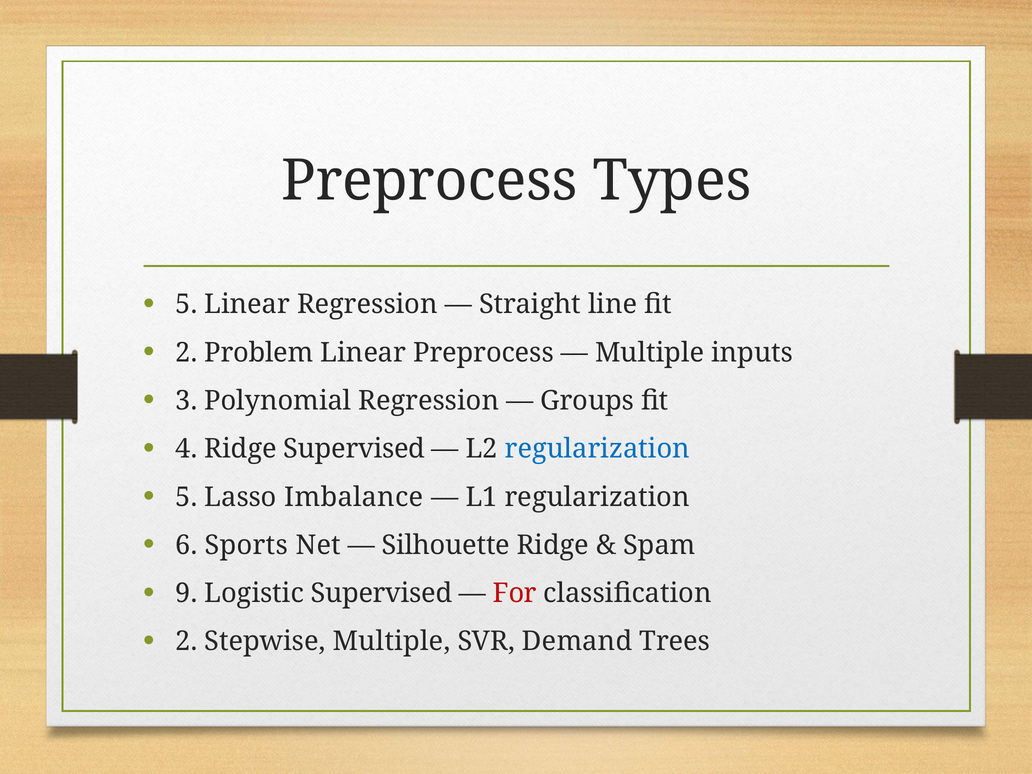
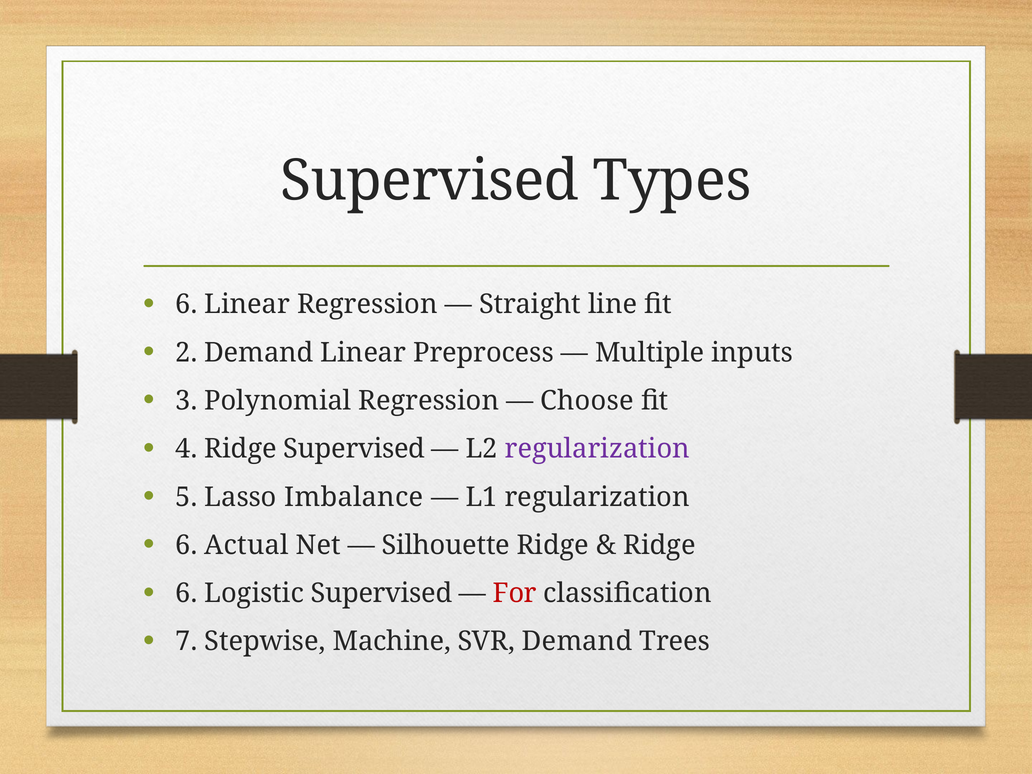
Preprocess: Preprocess -> Supervised (430, 181)
5: 5 -> 6 (186, 304)
2 Problem: Problem -> Demand (259, 353)
Groups: Groups -> Choose (587, 401)
regularization colour: blue -> purple (597, 449)
Sports: Sports -> Actual (246, 545)
Spam: Spam -> Ridge (659, 545)
9: 9 -> 6 (186, 593)
2: 2 -> 7 (186, 641)
Stepwise Multiple: Multiple -> Machine (392, 641)
